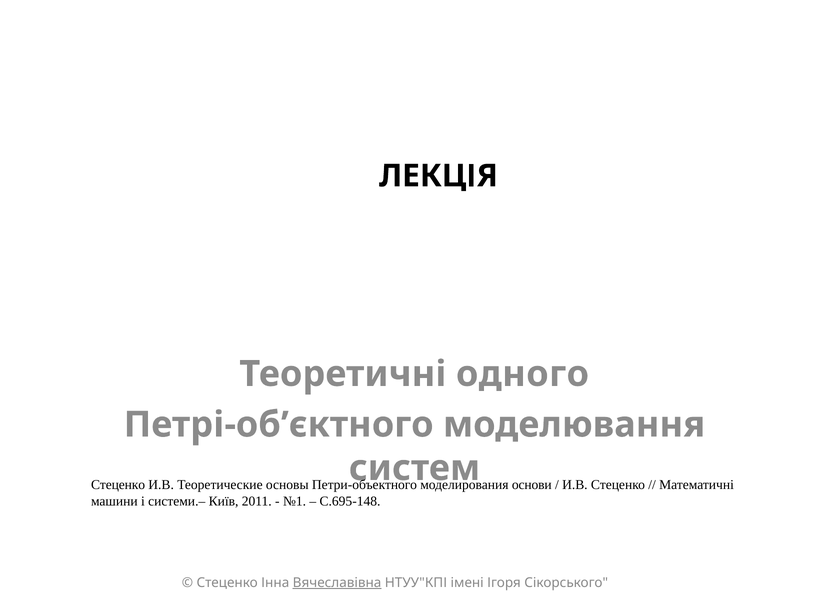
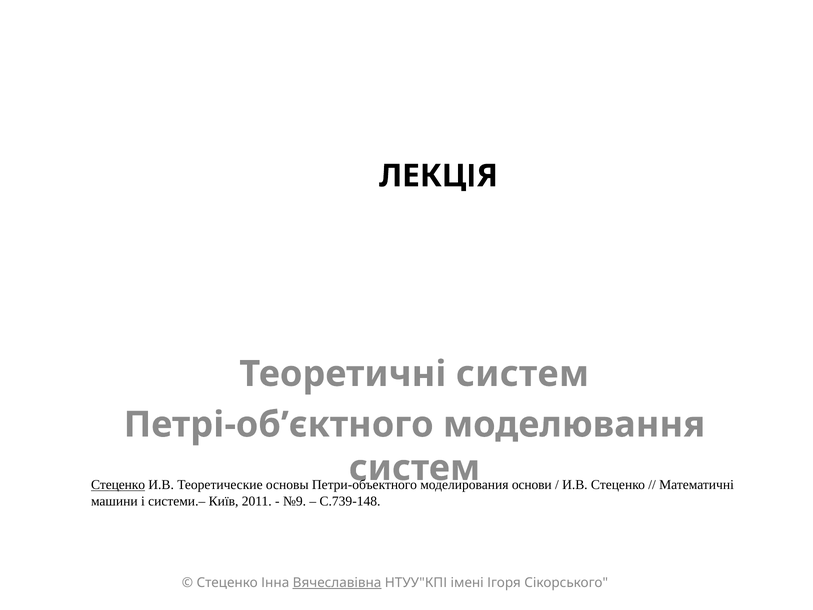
Теоретичні одного: одного -> систем (523, 374)
Стеценко underline: none -> present (118, 485)
№1: №1 -> №9 (295, 501)
С.695-148: С.695-148 -> С.739-148 (350, 501)
